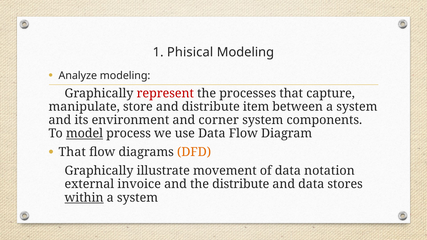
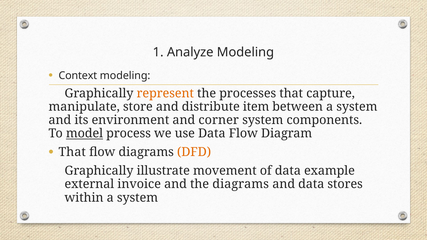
Phisical: Phisical -> Analyze (190, 52)
Analyze: Analyze -> Context (78, 76)
represent colour: red -> orange (165, 93)
notation: notation -> example (329, 171)
the distribute: distribute -> diagrams (241, 184)
within underline: present -> none (84, 198)
